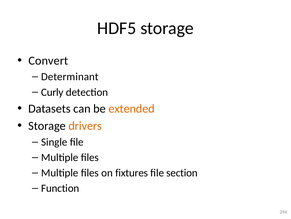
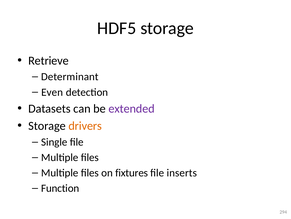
Convert: Convert -> Retrieve (48, 61)
Curly: Curly -> Even (52, 92)
extended colour: orange -> purple (132, 108)
section: section -> inserts (182, 172)
